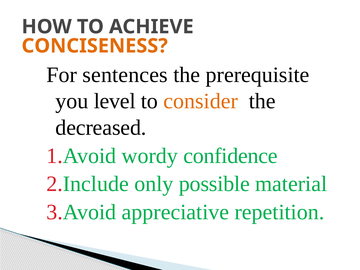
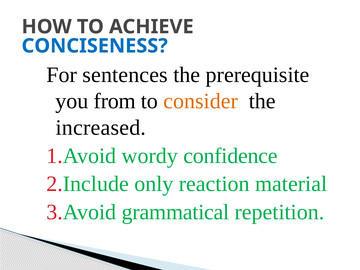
CONCISENESS colour: orange -> blue (95, 46)
level: level -> from (115, 101)
decreased: decreased -> increased (101, 128)
possible: possible -> reaction (214, 184)
appreciative: appreciative -> grammatical (176, 212)
